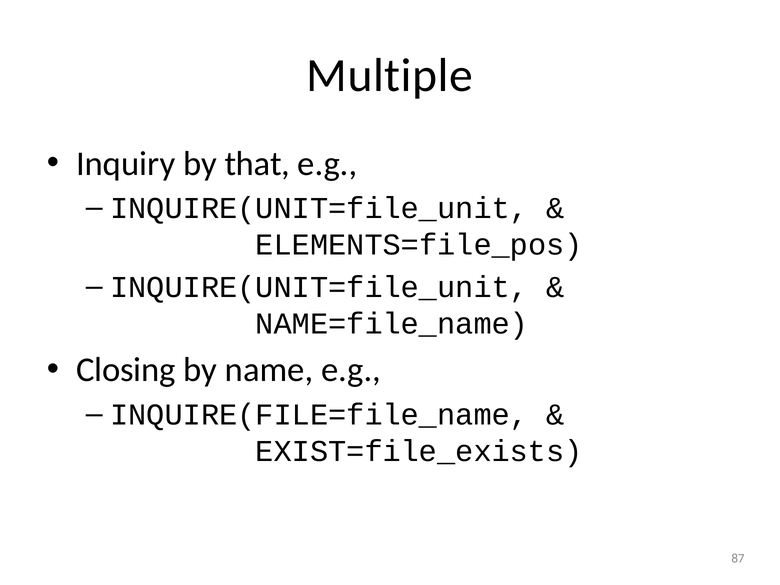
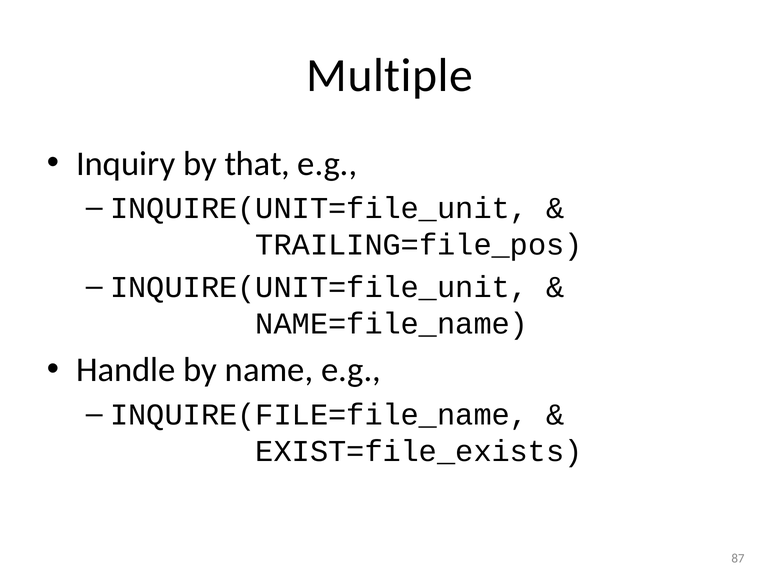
ELEMENTS=file_pos: ELEMENTS=file_pos -> TRAILING=file_pos (419, 245)
Closing: Closing -> Handle (126, 370)
